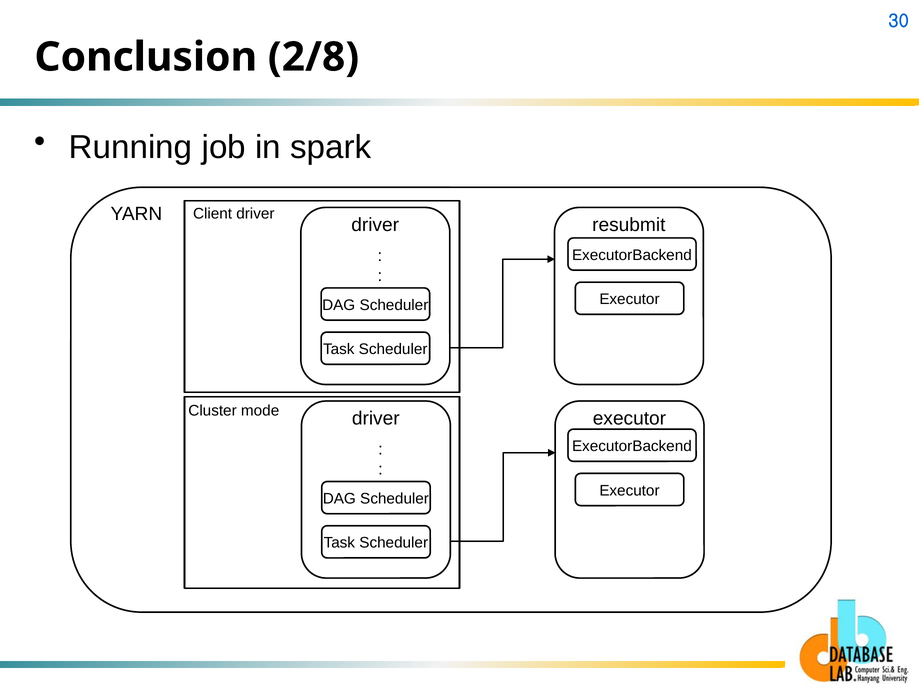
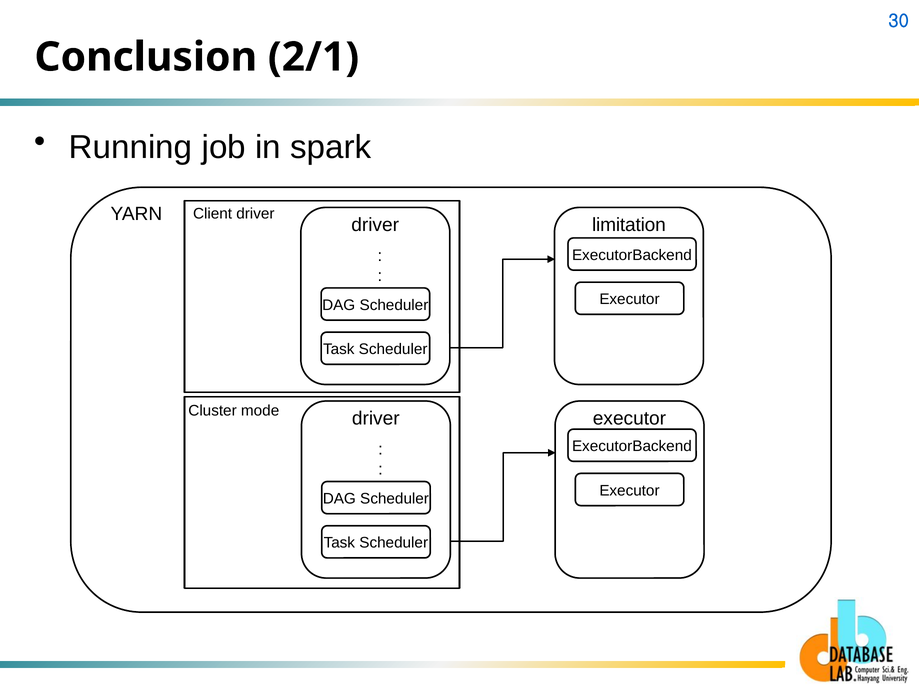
2/8: 2/8 -> 2/1 (313, 57)
resubmit: resubmit -> limitation (629, 225)
